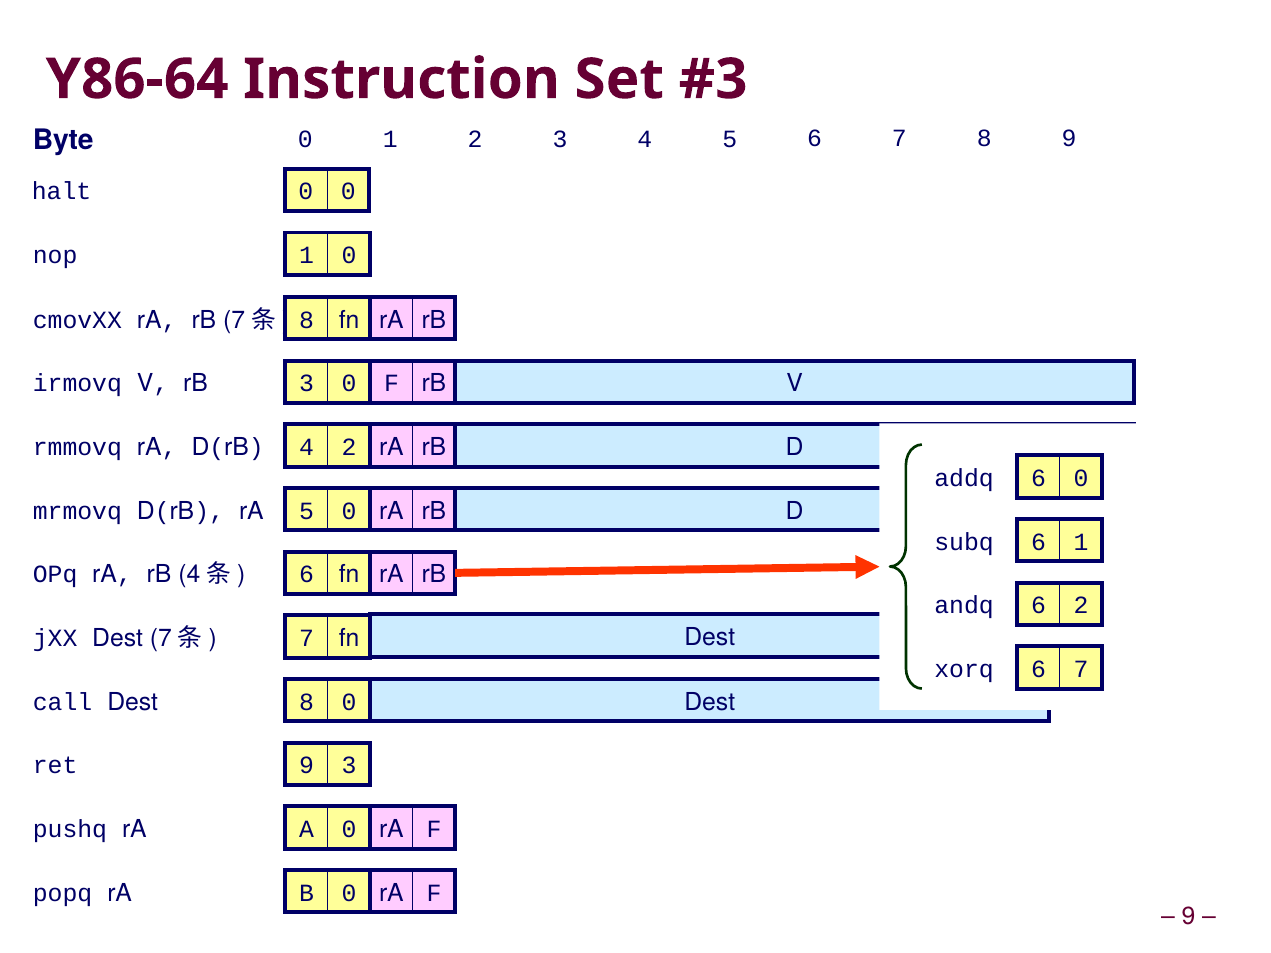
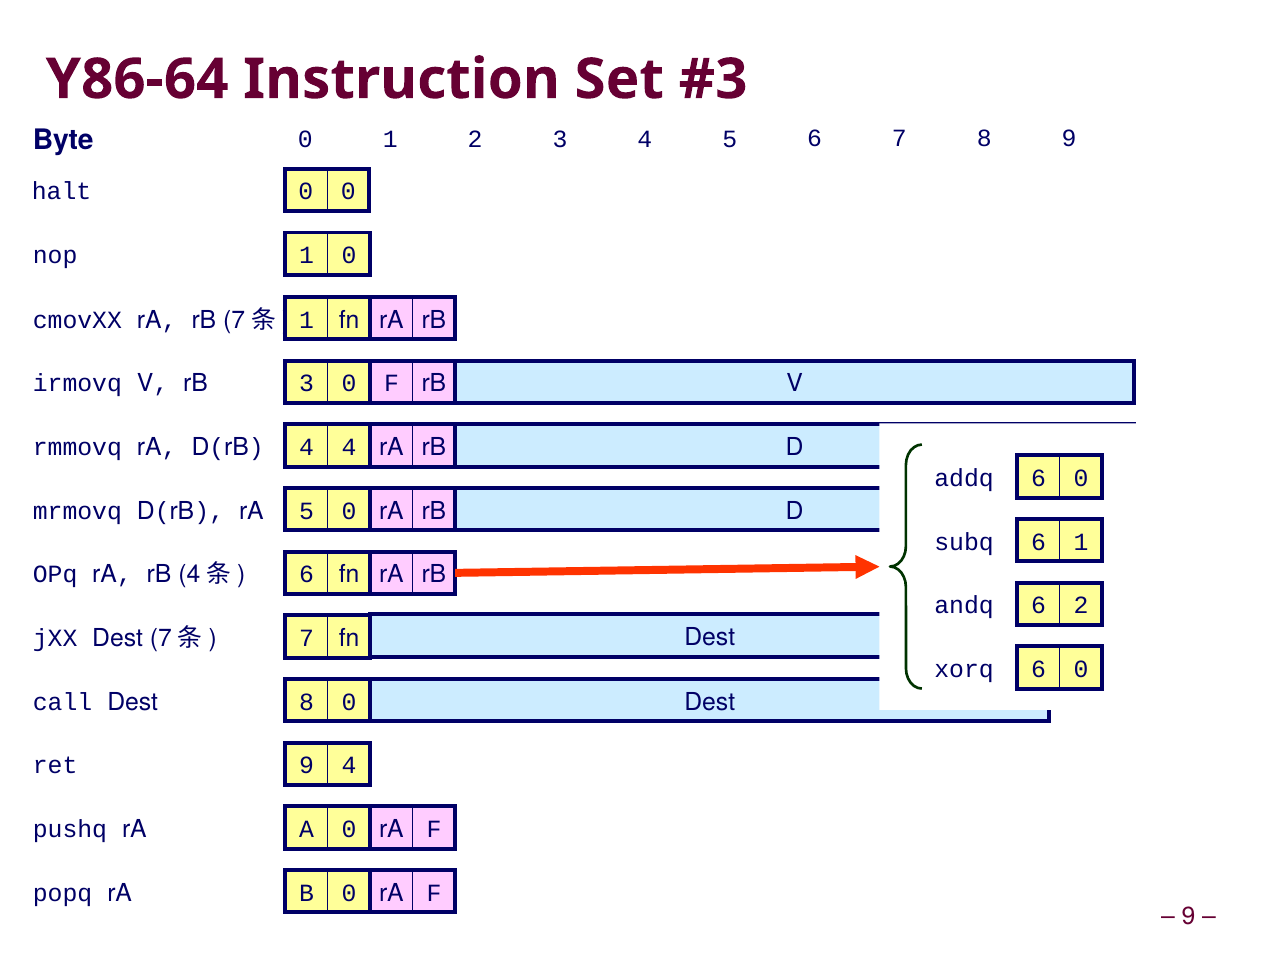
8: 8 -> 1 (307, 320)
4 2: 2 -> 4 (349, 447)
xorq 6 7: 7 -> 0 (1081, 669)
9 3: 3 -> 4 (349, 765)
